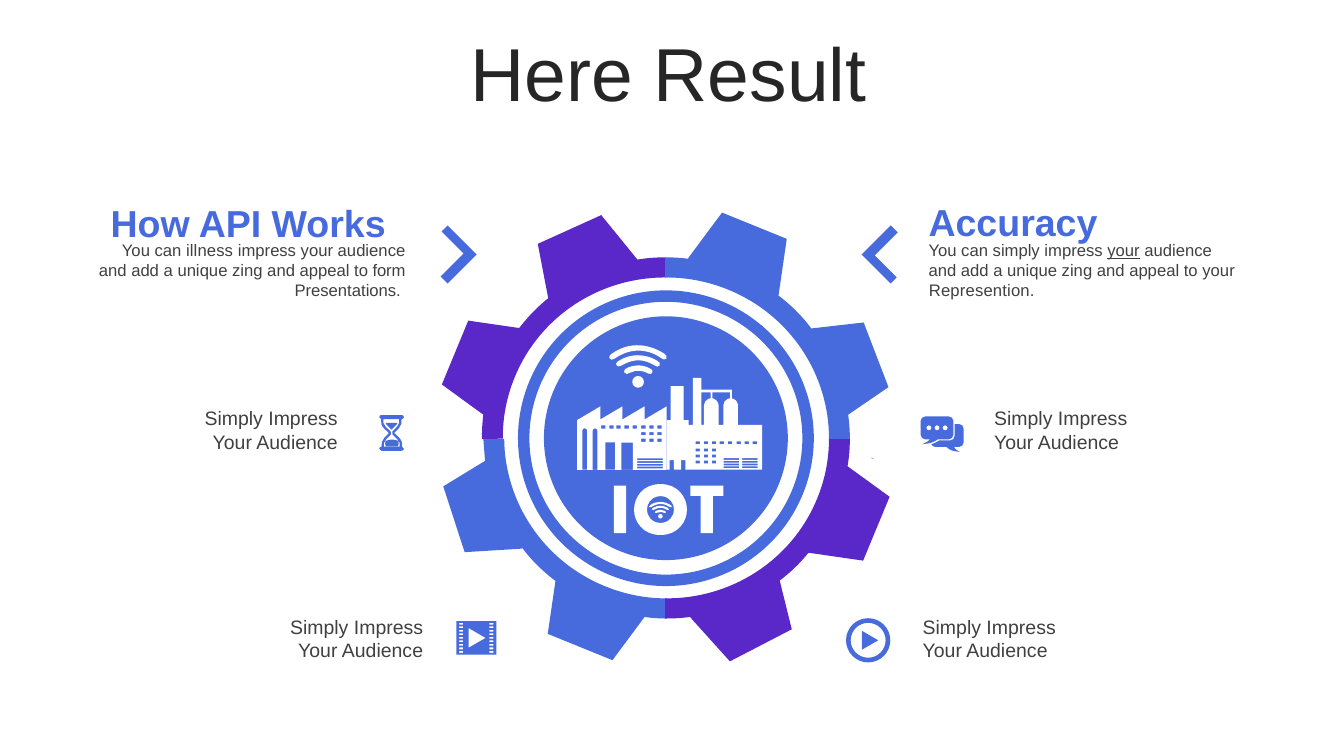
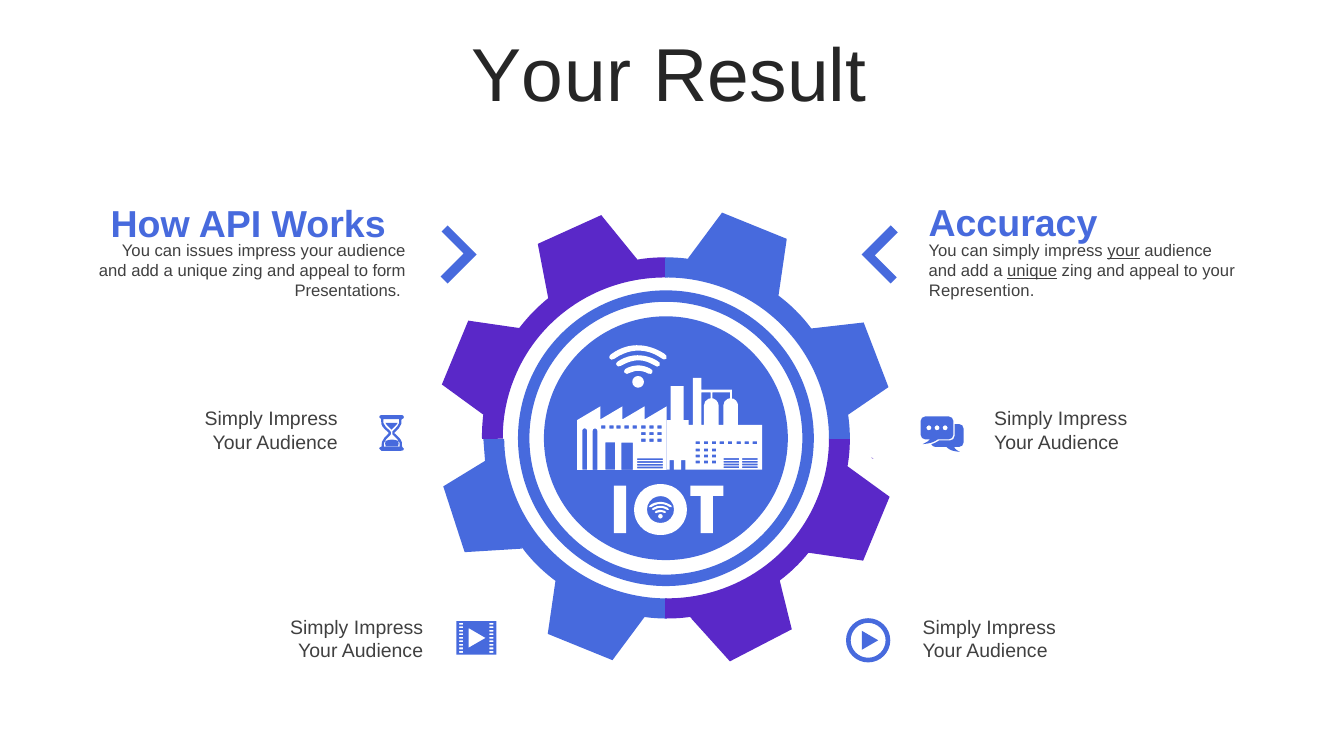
Here: Here -> Your (551, 76)
illness: illness -> issues (210, 251)
unique underline: none -> present (1032, 271)
